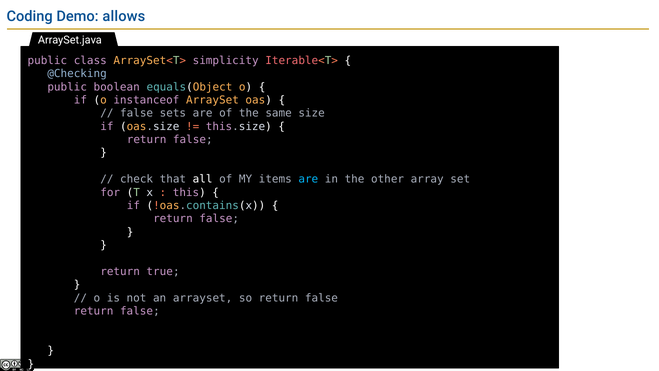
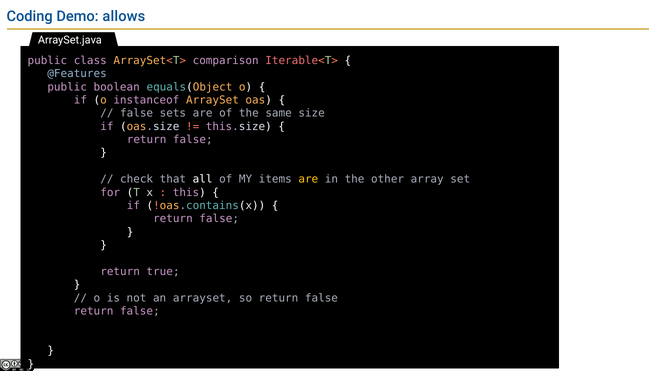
simplicity: simplicity -> comparison (226, 60)
@Checking: @Checking -> @Features (77, 74)
are colour: light blue -> yellow (308, 179)
